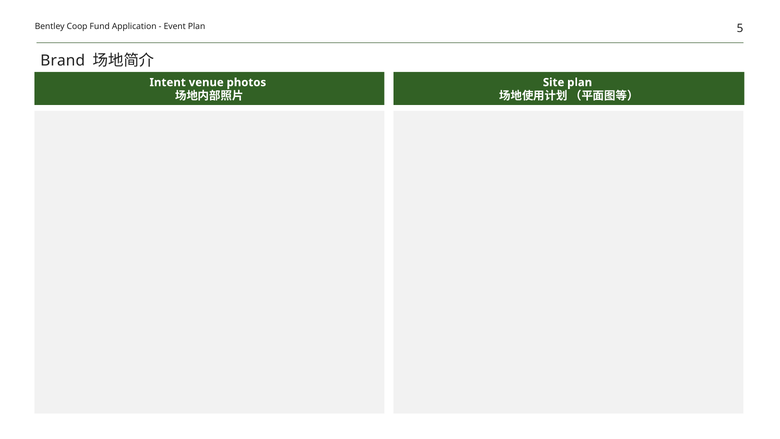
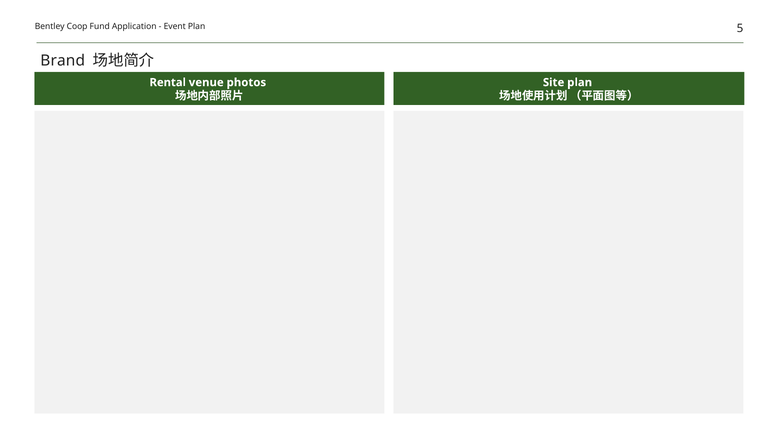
Intent: Intent -> Rental (168, 82)
